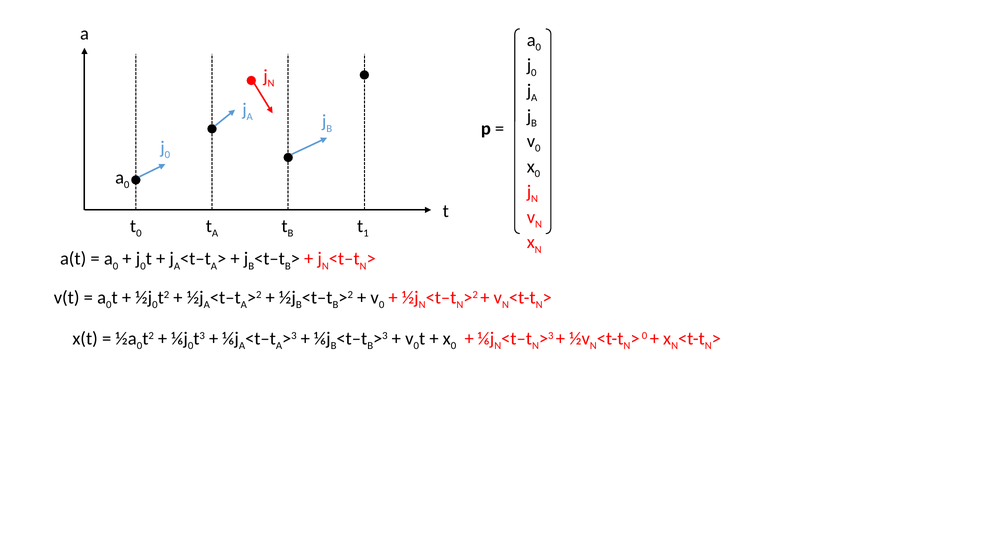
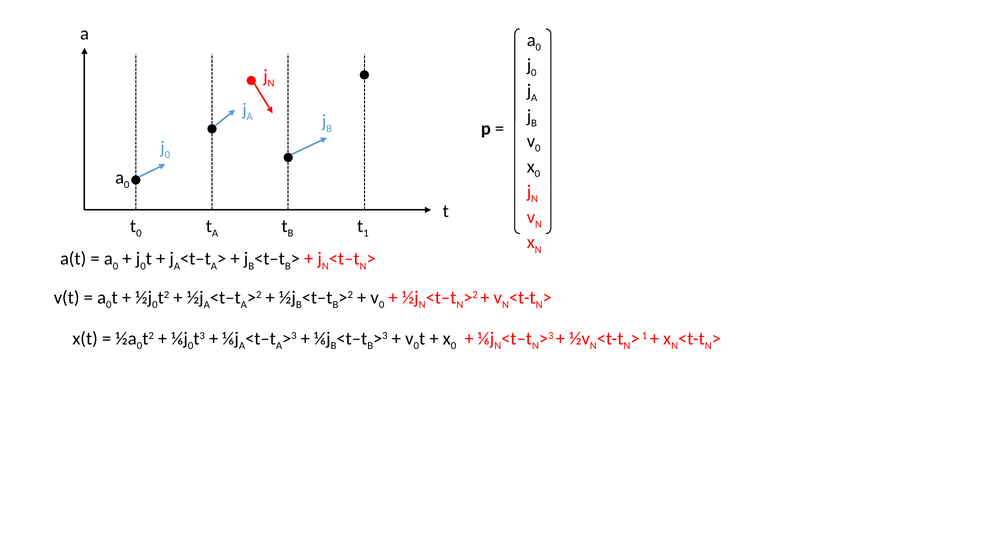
0: 0 -> 1 (645, 336)
